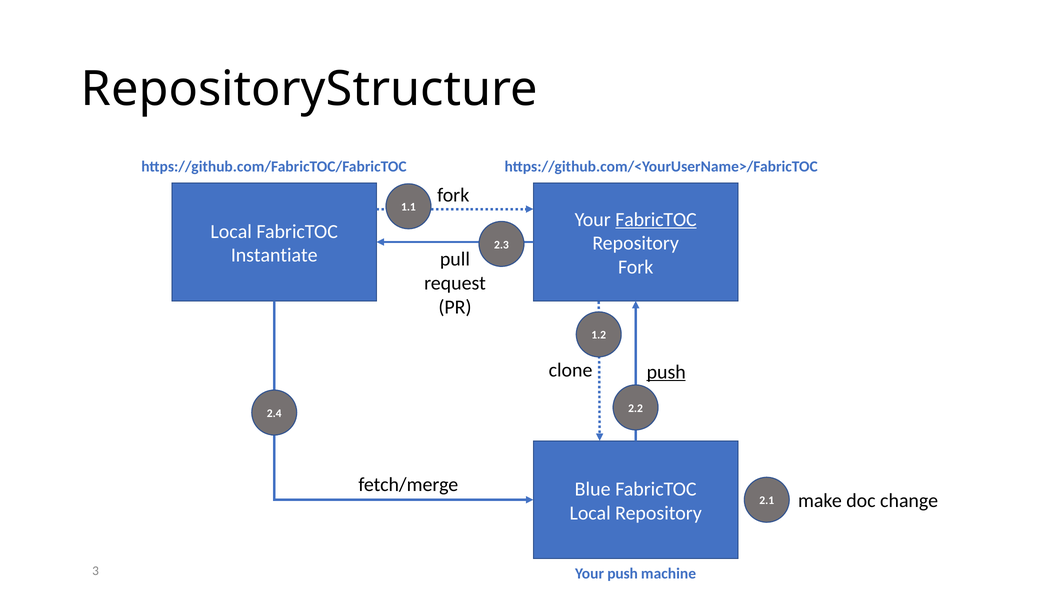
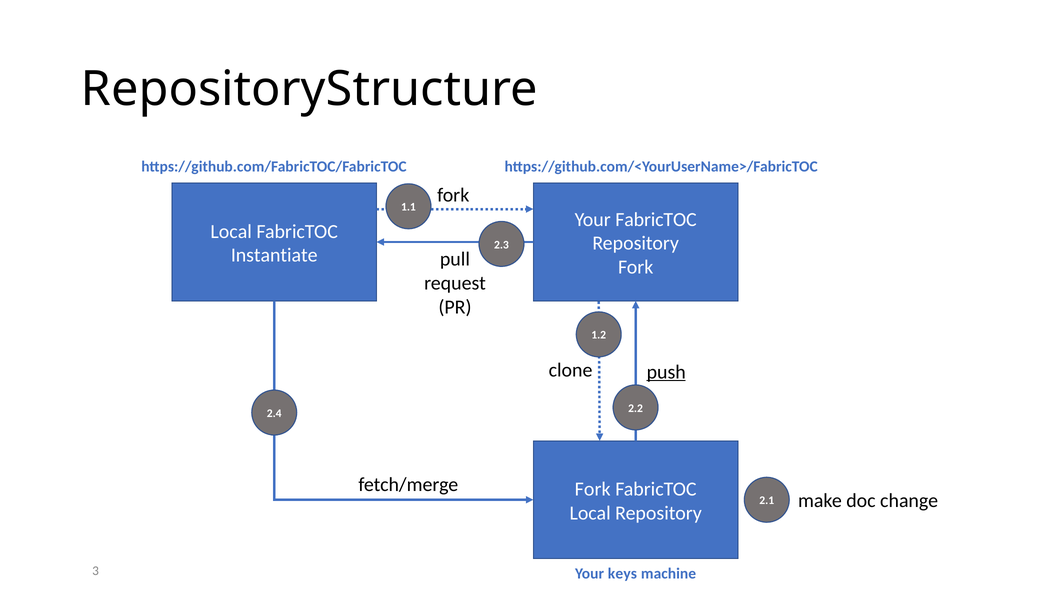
FabricTOC underline: present -> none (656, 219)
Blue: Blue -> Fork (593, 489)
Your push: push -> keys (622, 573)
